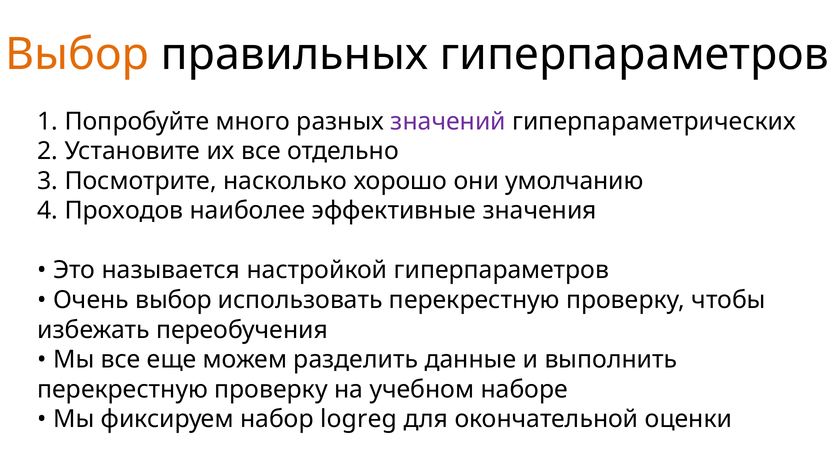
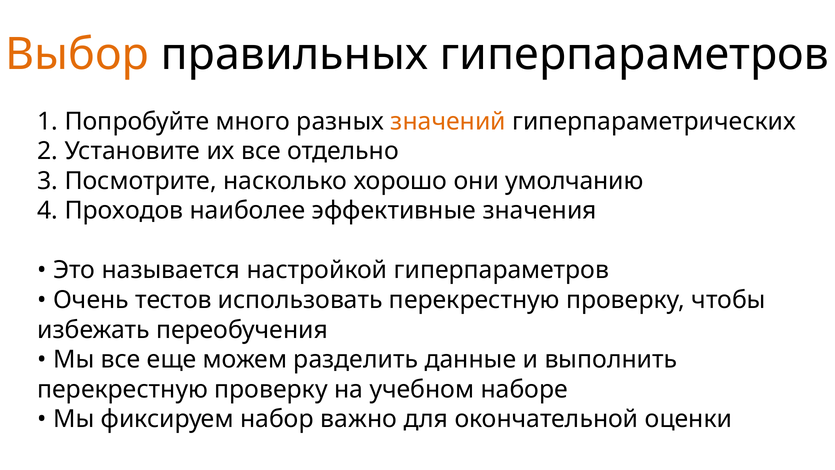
значений colour: purple -> orange (448, 121)
Очень выбор: выбор -> тестов (173, 300)
logreg: logreg -> важно (359, 419)
